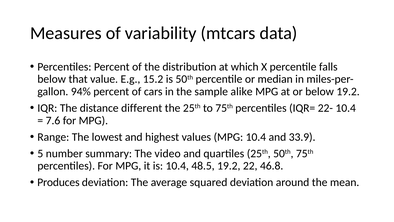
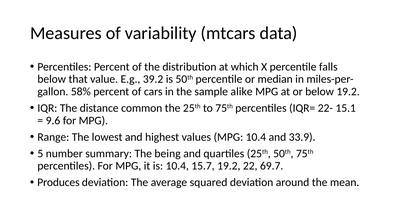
15.2: 15.2 -> 39.2 (153, 79)
94%: 94% -> 58% (81, 91)
different: different -> common (142, 108)
22- 10.4: 10.4 -> 15.1 (346, 108)
7.6: 7.6 -> 9.6 (53, 120)
video: video -> being (168, 153)
48.5: 48.5 -> 15.7 (203, 166)
46.8: 46.8 -> 69.7 (272, 166)
